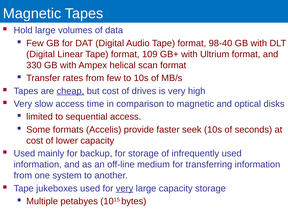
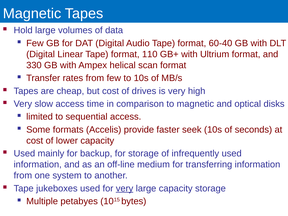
98-40: 98-40 -> 60-40 (220, 43)
109: 109 -> 110 (150, 54)
cheap underline: present -> none (70, 91)
